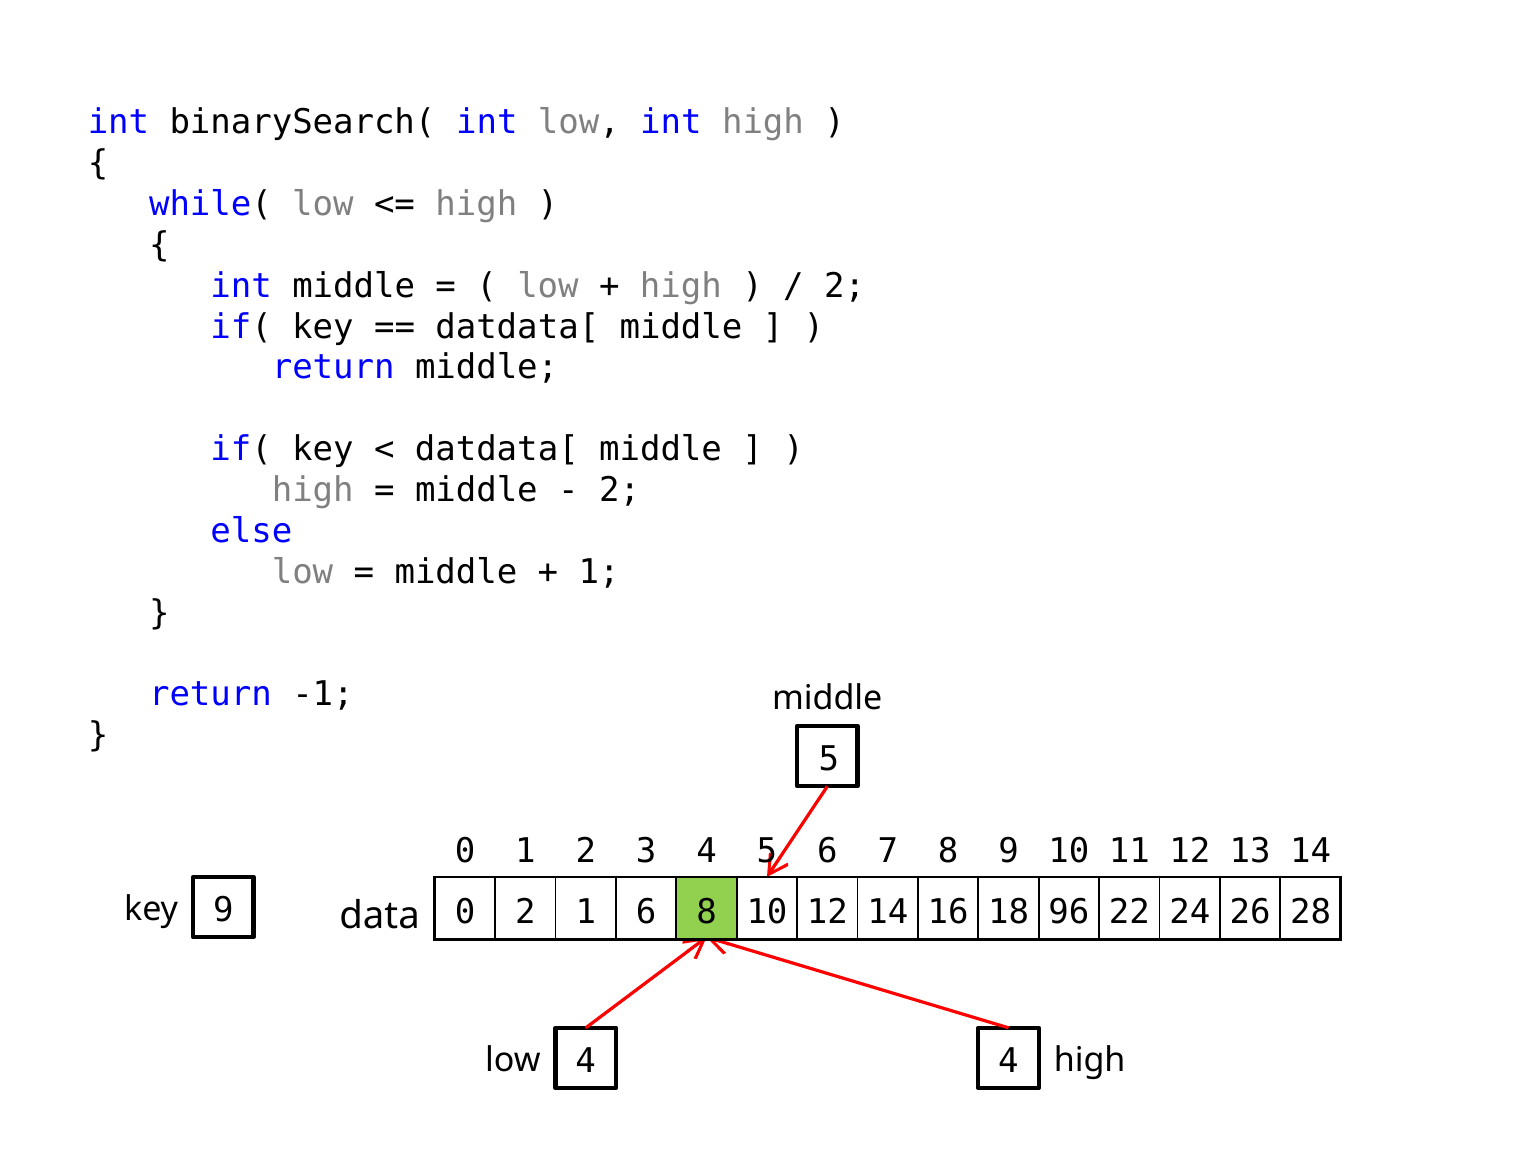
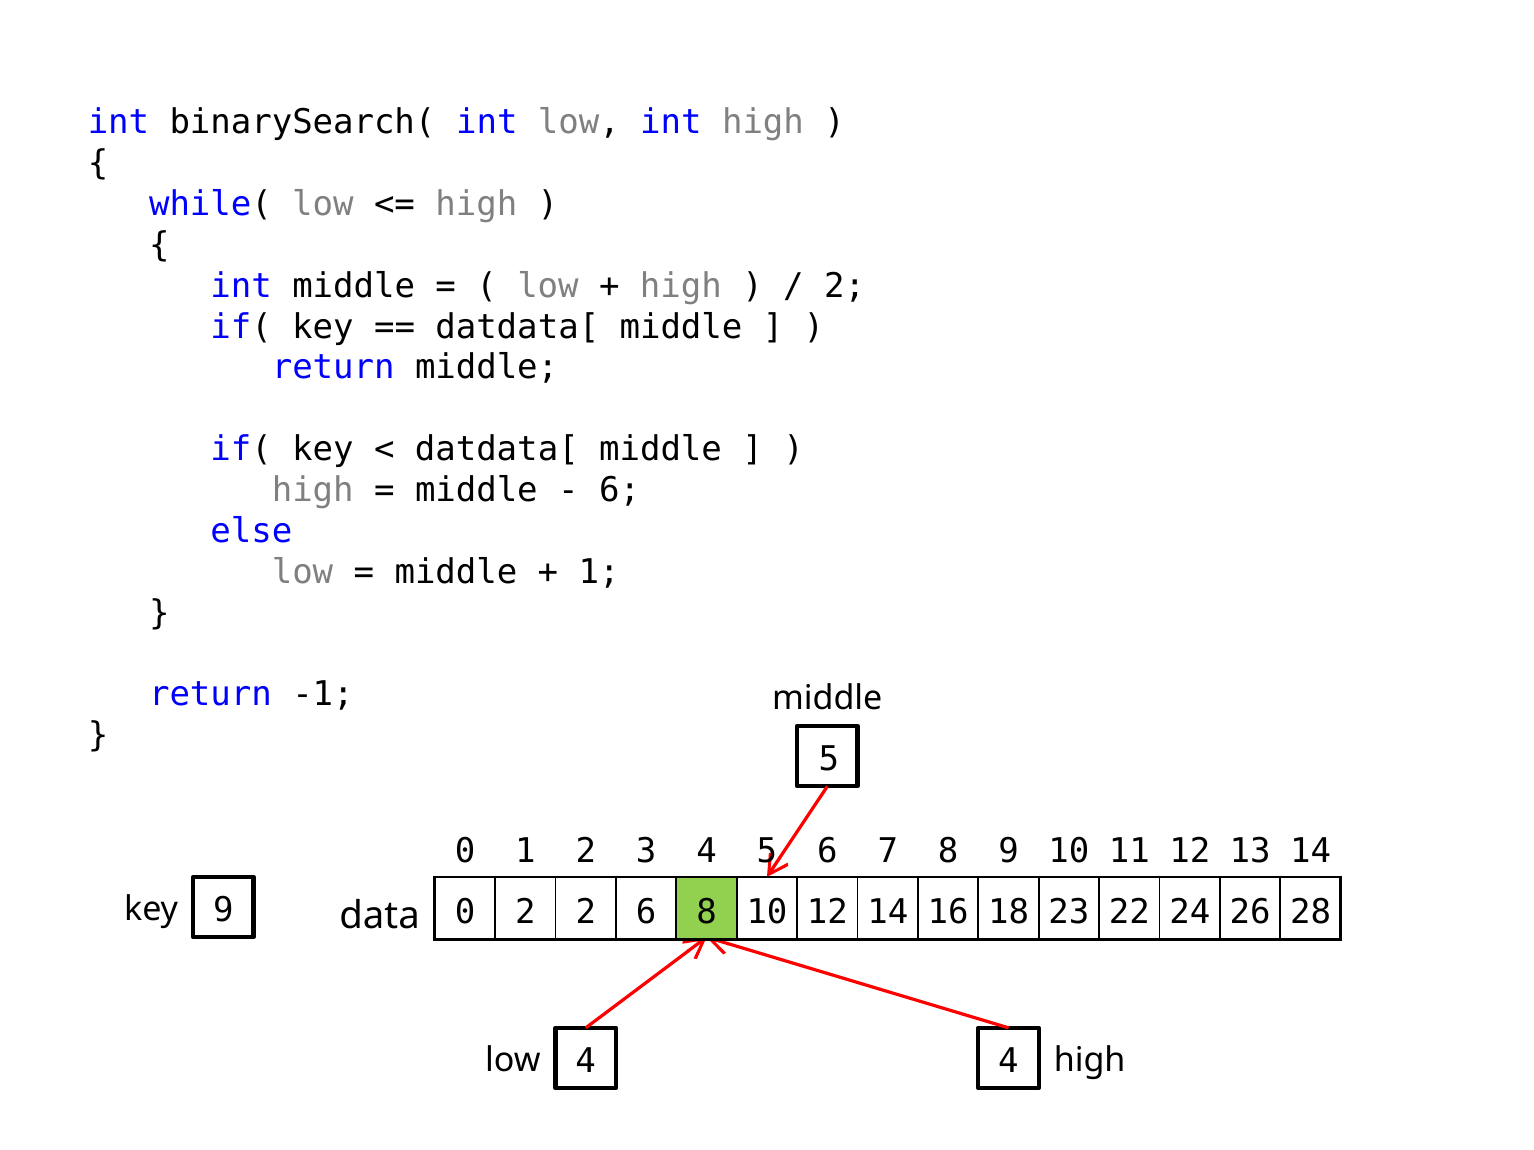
2: 2 -> 6 (620, 491)
2 1: 1 -> 2 (586, 913)
96: 96 -> 23 (1069, 913)
